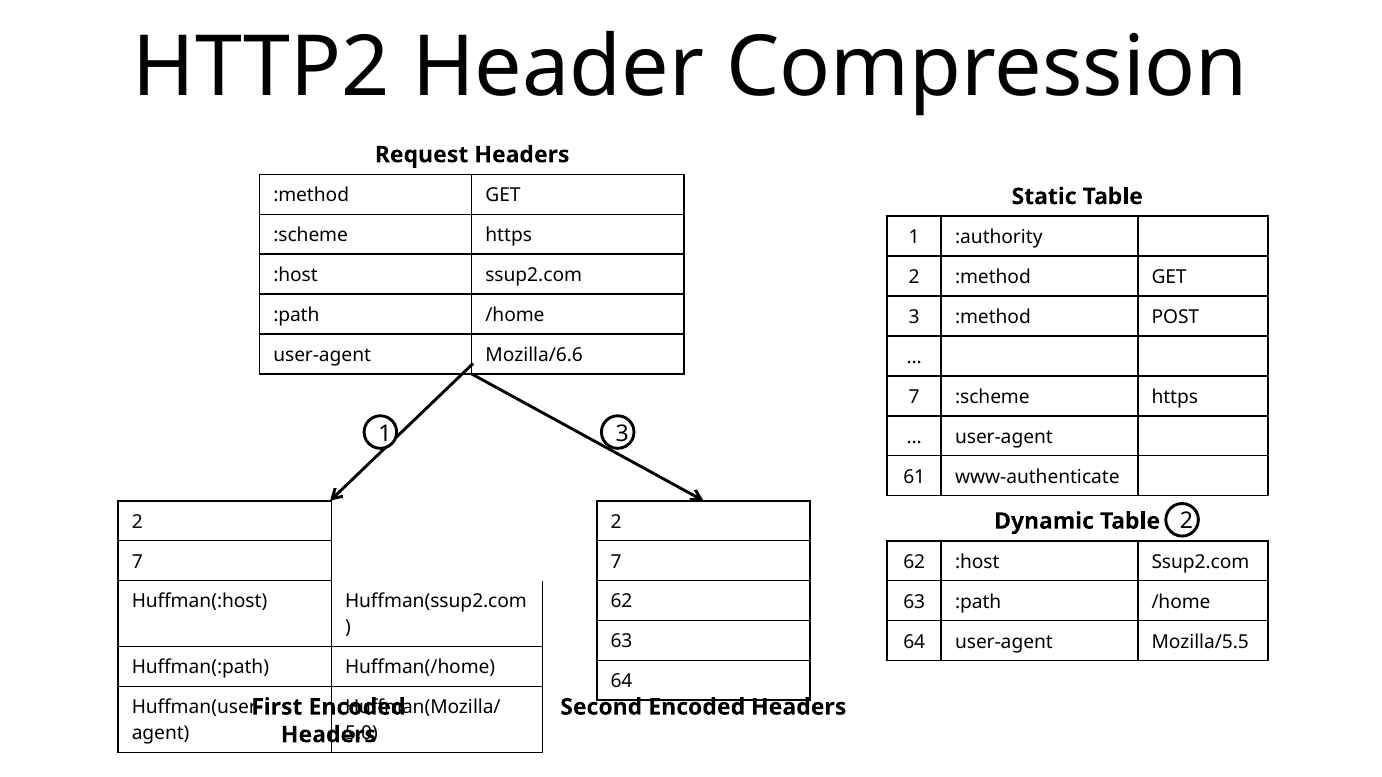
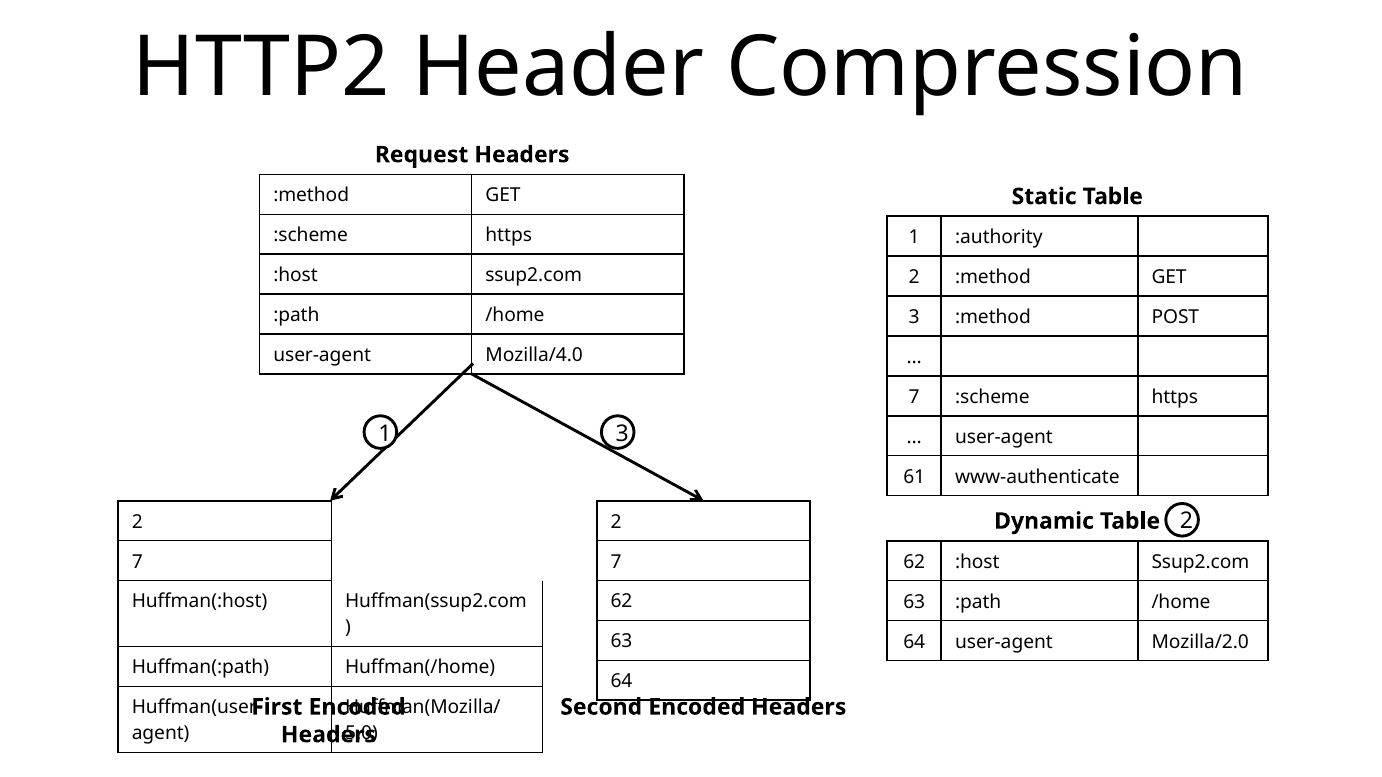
Mozilla/6.6: Mozilla/6.6 -> Mozilla/4.0 (534, 355)
Mozilla/5.5: Mozilla/5.5 -> Mozilla/2.0 (1200, 642)
